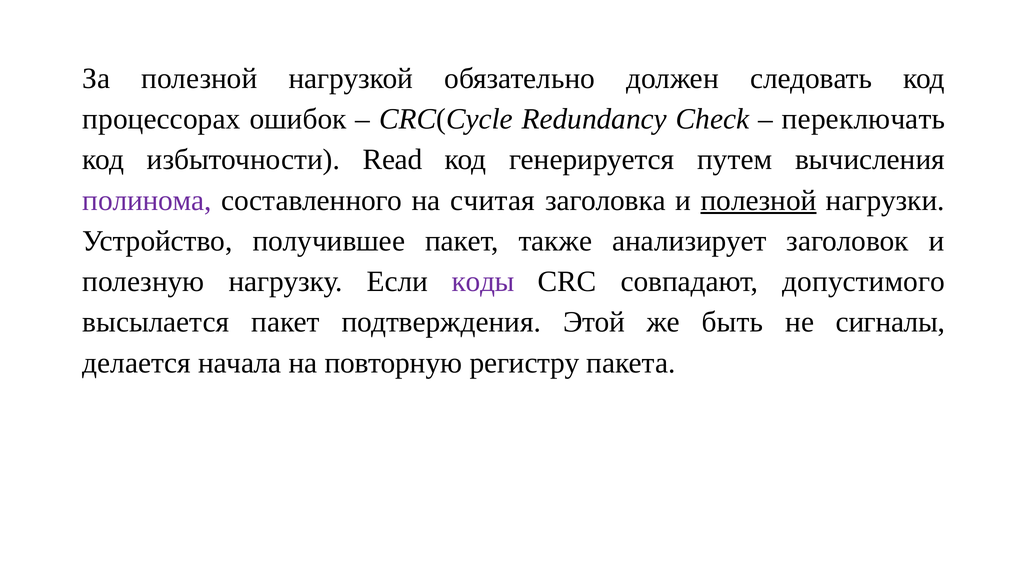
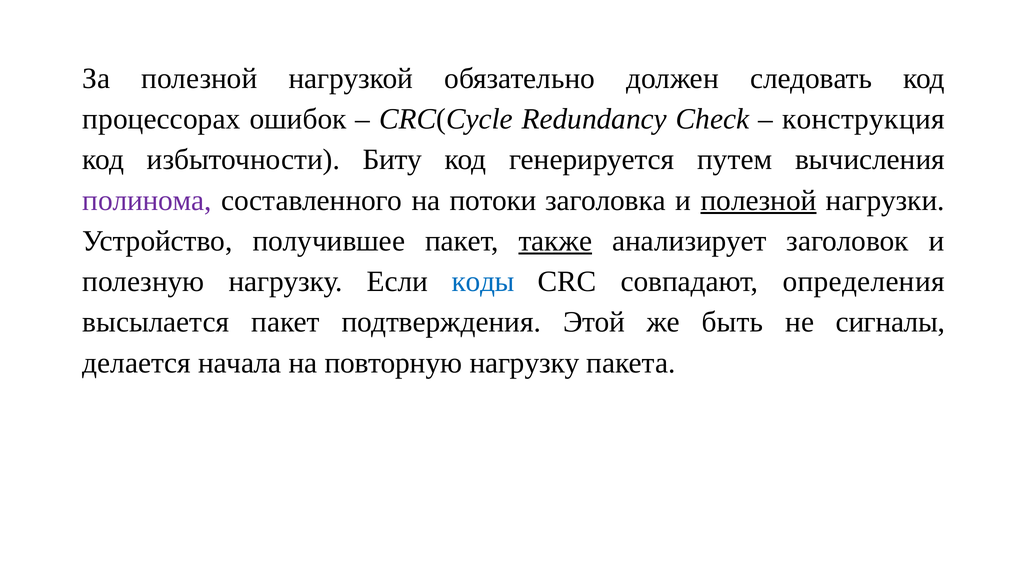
переключать: переключать -> конструкция (863, 119)
Read: Read -> Биту (393, 160)
считая: считая -> потоки (493, 200)
также underline: none -> present (555, 241)
коды colour: purple -> blue (483, 281)
допустимого: допустимого -> определения (864, 281)
повторную регистру: регистру -> нагрузку (524, 363)
